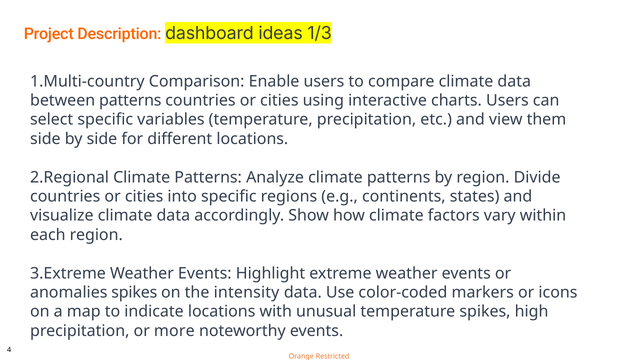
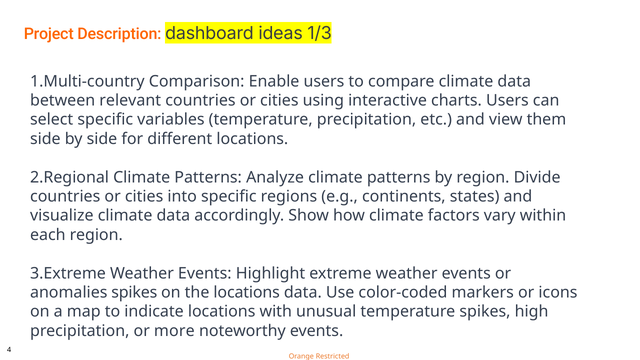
between patterns: patterns -> relevant (130, 100)
the intensity: intensity -> locations (247, 292)
